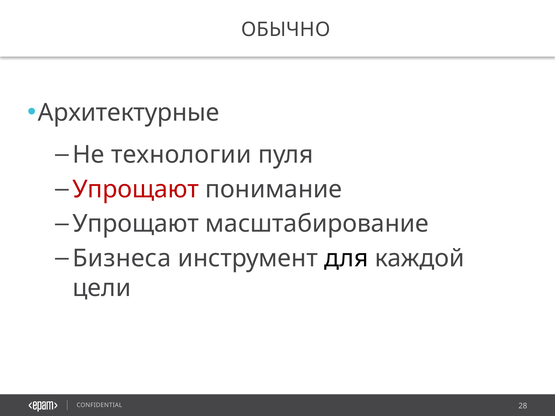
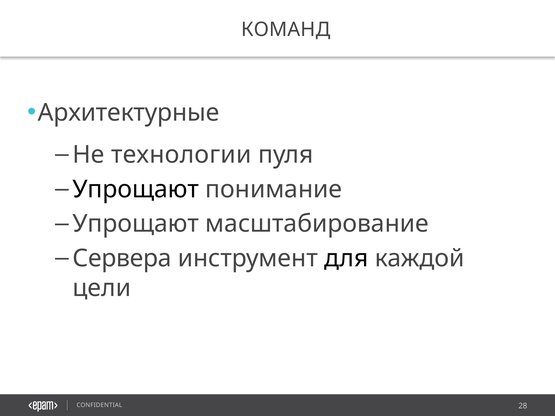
ОБЫЧНО: ОБЫЧНО -> КОМАНД (286, 30)
Упрощают colour: red -> black (136, 189)
Бизнеса: Бизнеса -> Сервера (122, 259)
